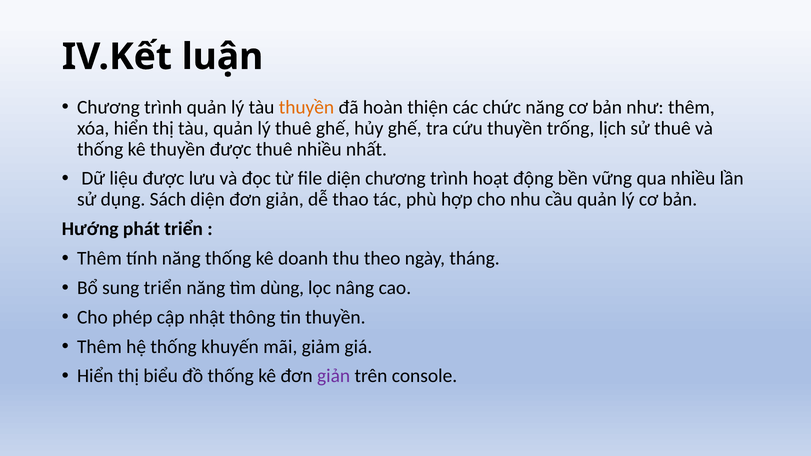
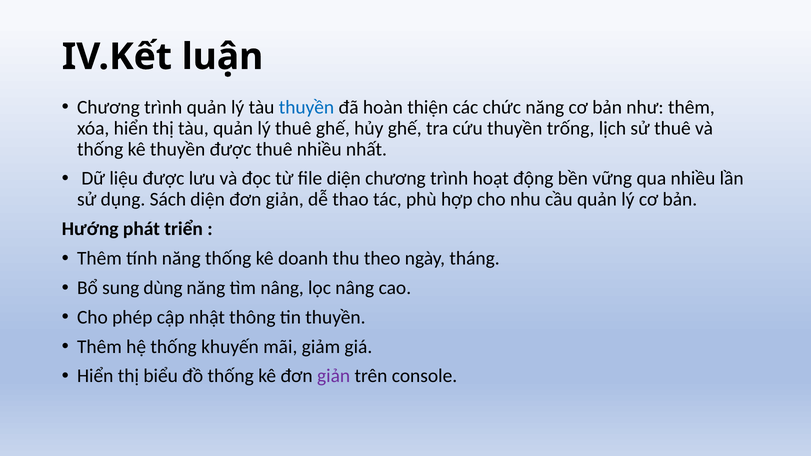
thuyền colour: orange -> blue (306, 107)
sung triển: triển -> dùng (163, 288)
tìm dùng: dùng -> nâng (282, 288)
